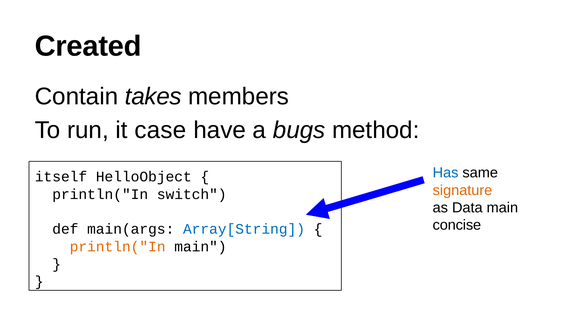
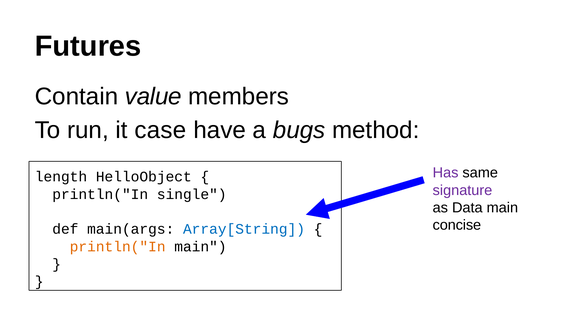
Created: Created -> Futures (88, 46)
takes: takes -> value (153, 96)
Has colour: blue -> purple (446, 173)
itself: itself -> length (61, 177)
signature colour: orange -> purple (462, 190)
switch: switch -> single (192, 194)
